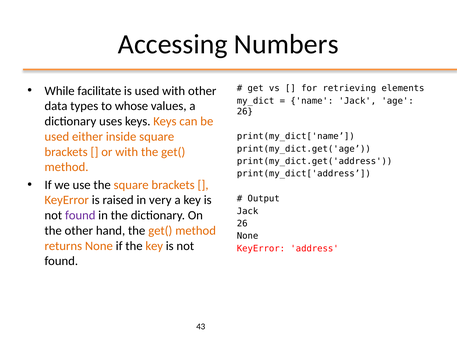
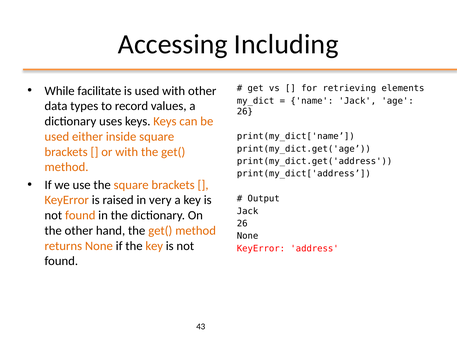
Numbers: Numbers -> Including (286, 44)
whose: whose -> record (131, 106)
found colour: purple -> orange (80, 215)
